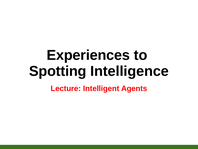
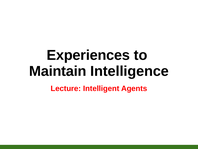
Spotting: Spotting -> Maintain (58, 71)
